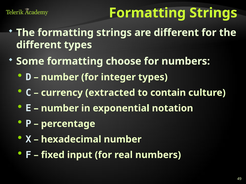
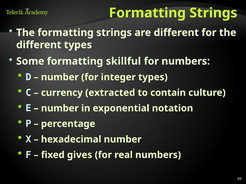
choose: choose -> skillful (123, 61)
input: input -> gives (80, 155)
